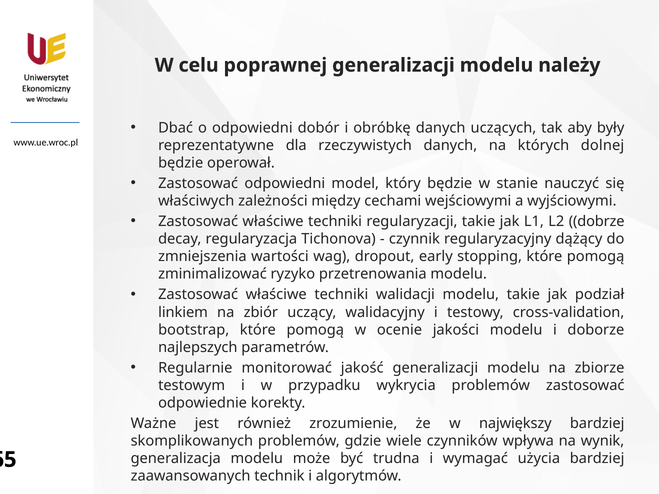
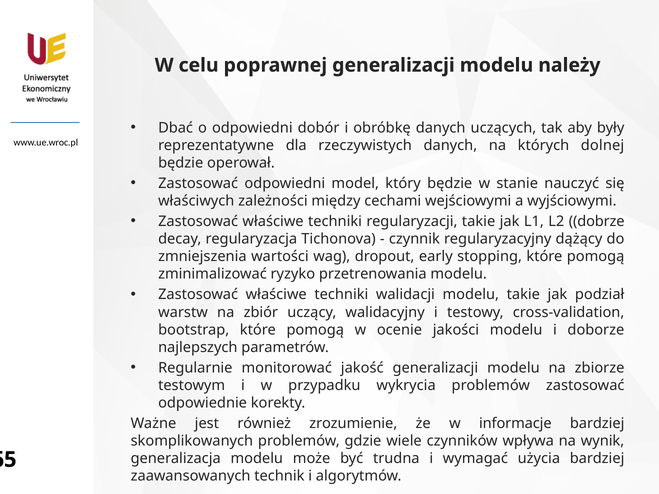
linkiem: linkiem -> warstw (183, 312)
największy: największy -> informacje (515, 424)
